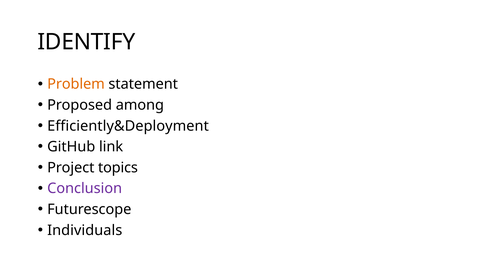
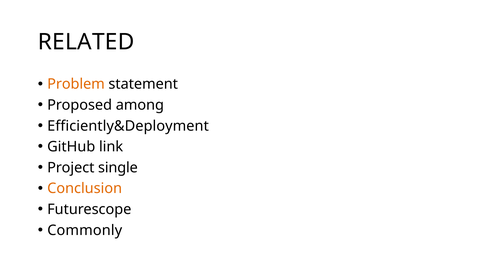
IDENTIFY: IDENTIFY -> RELATED (86, 42)
topics: topics -> single (118, 167)
Conclusion colour: purple -> orange (85, 188)
Individuals: Individuals -> Commonly (85, 230)
